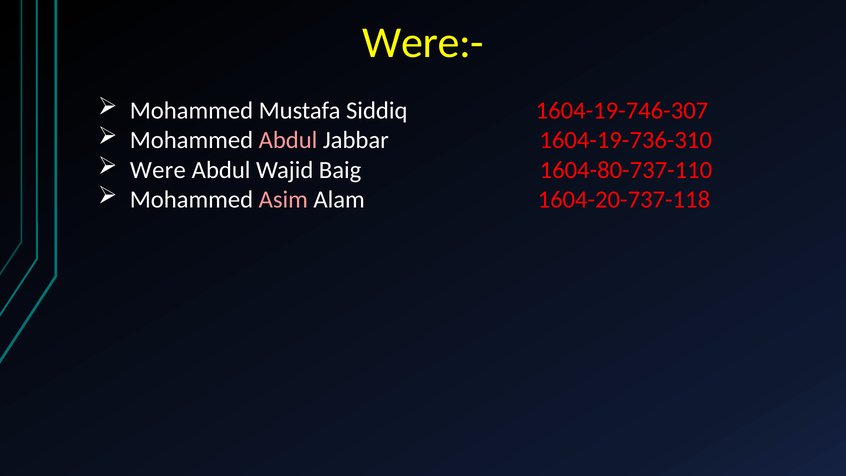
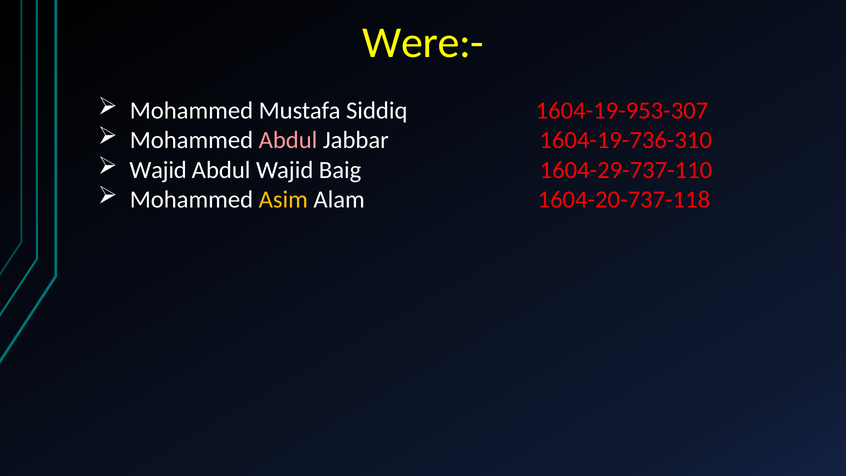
1604-19-746-307: 1604-19-746-307 -> 1604-19-953-307 (622, 111)
Were: Were -> Wajid (158, 170)
1604-80-737-110: 1604-80-737-110 -> 1604-29-737-110 (626, 170)
Asim colour: pink -> yellow (283, 200)
